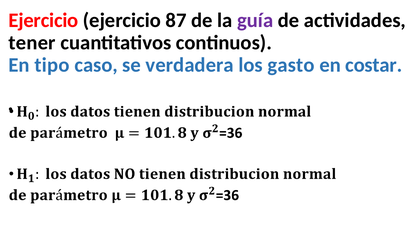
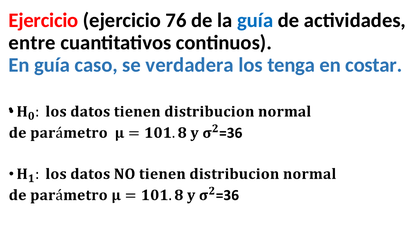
87: 87 -> 76 (176, 20)
guía colour: purple -> blue (255, 20)
tener: tener -> entre (32, 43)
En tipo: tipo -> guía (52, 65)
gasto: gasto -> tenga (291, 65)
